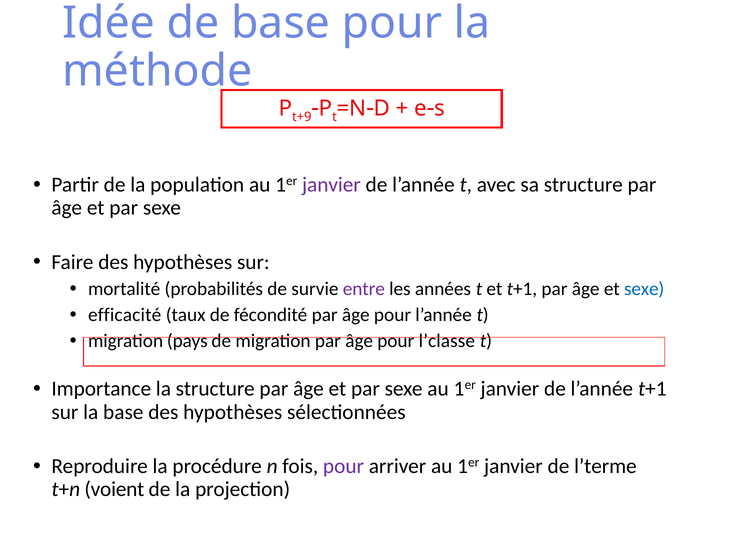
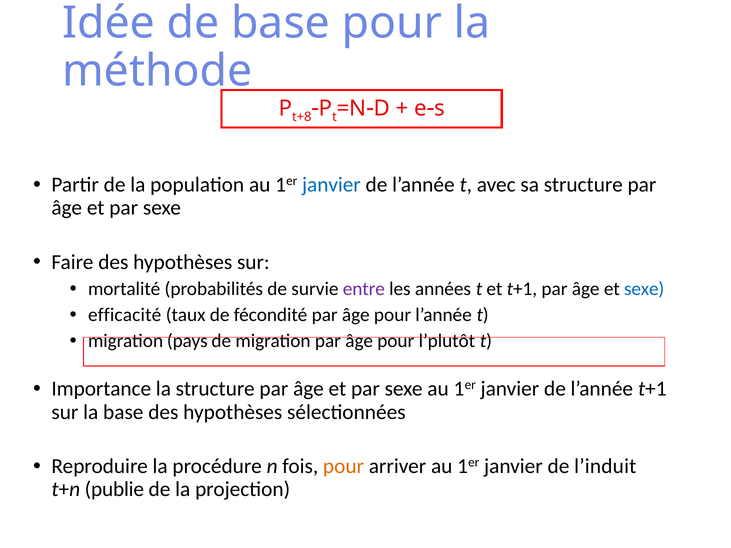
t+9: t+9 -> t+8 (302, 117)
janvier colour: purple -> blue (331, 185)
l’classe: l’classe -> l’plutôt (447, 341)
pour colour: purple -> orange (343, 466)
l’terme: l’terme -> l’induit (605, 466)
voient: voient -> publie (114, 489)
